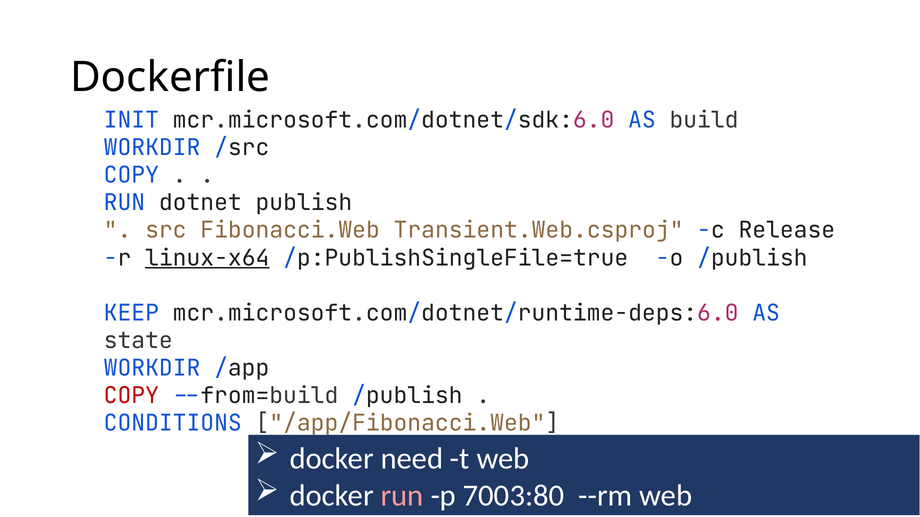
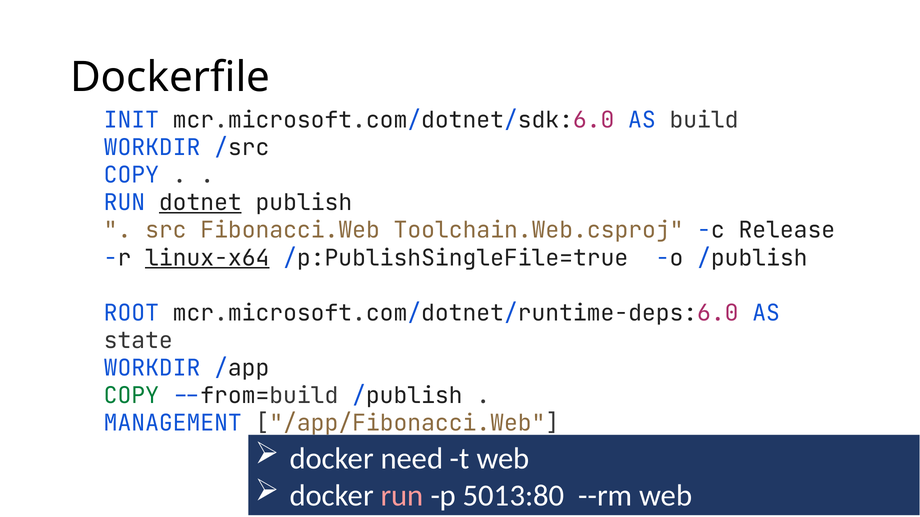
dotnet underline: none -> present (200, 203)
./src/Fibonacci.Web/Transient.Web.csproj: ./src/Fibonacci.Web/Transient.Web.csproj -> ./src/Fibonacci.Web/Toolchain.Web.csproj (394, 231)
KEEP: KEEP -> ROOT (131, 313)
COPY colour: red -> green (131, 396)
CONDITIONS: CONDITIONS -> MANAGEMENT (173, 424)
7003:80: 7003:80 -> 5013:80 (514, 496)
